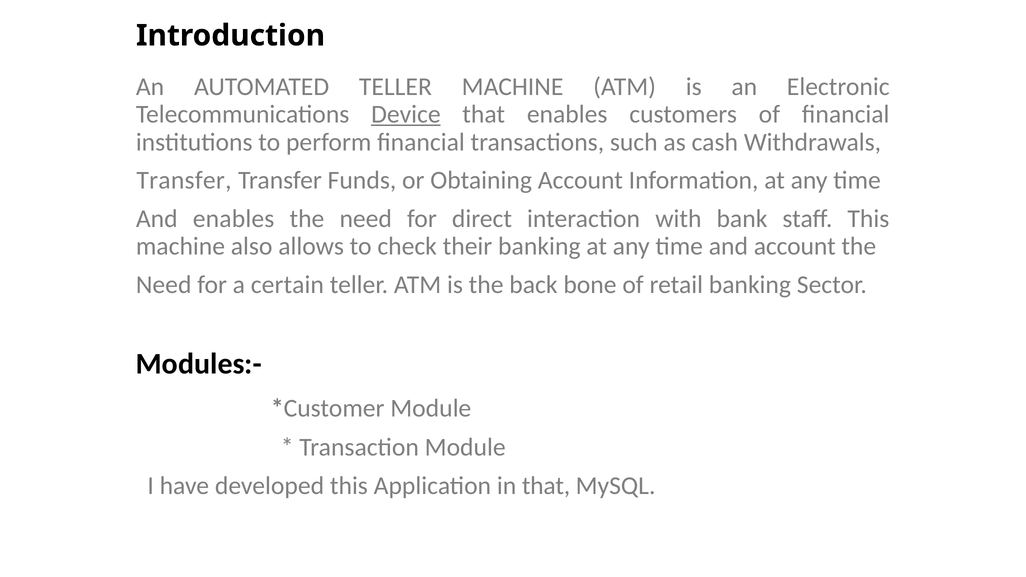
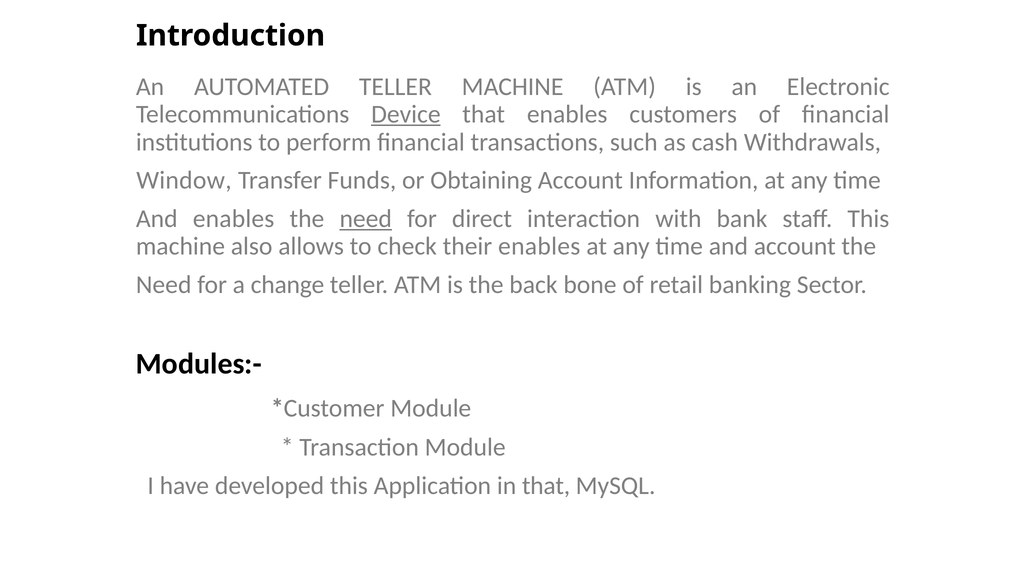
Transfer: Transfer -> Window (184, 180)
need underline: none -> present (366, 219)
their banking: banking -> enables (539, 247)
certain: certain -> change (288, 285)
